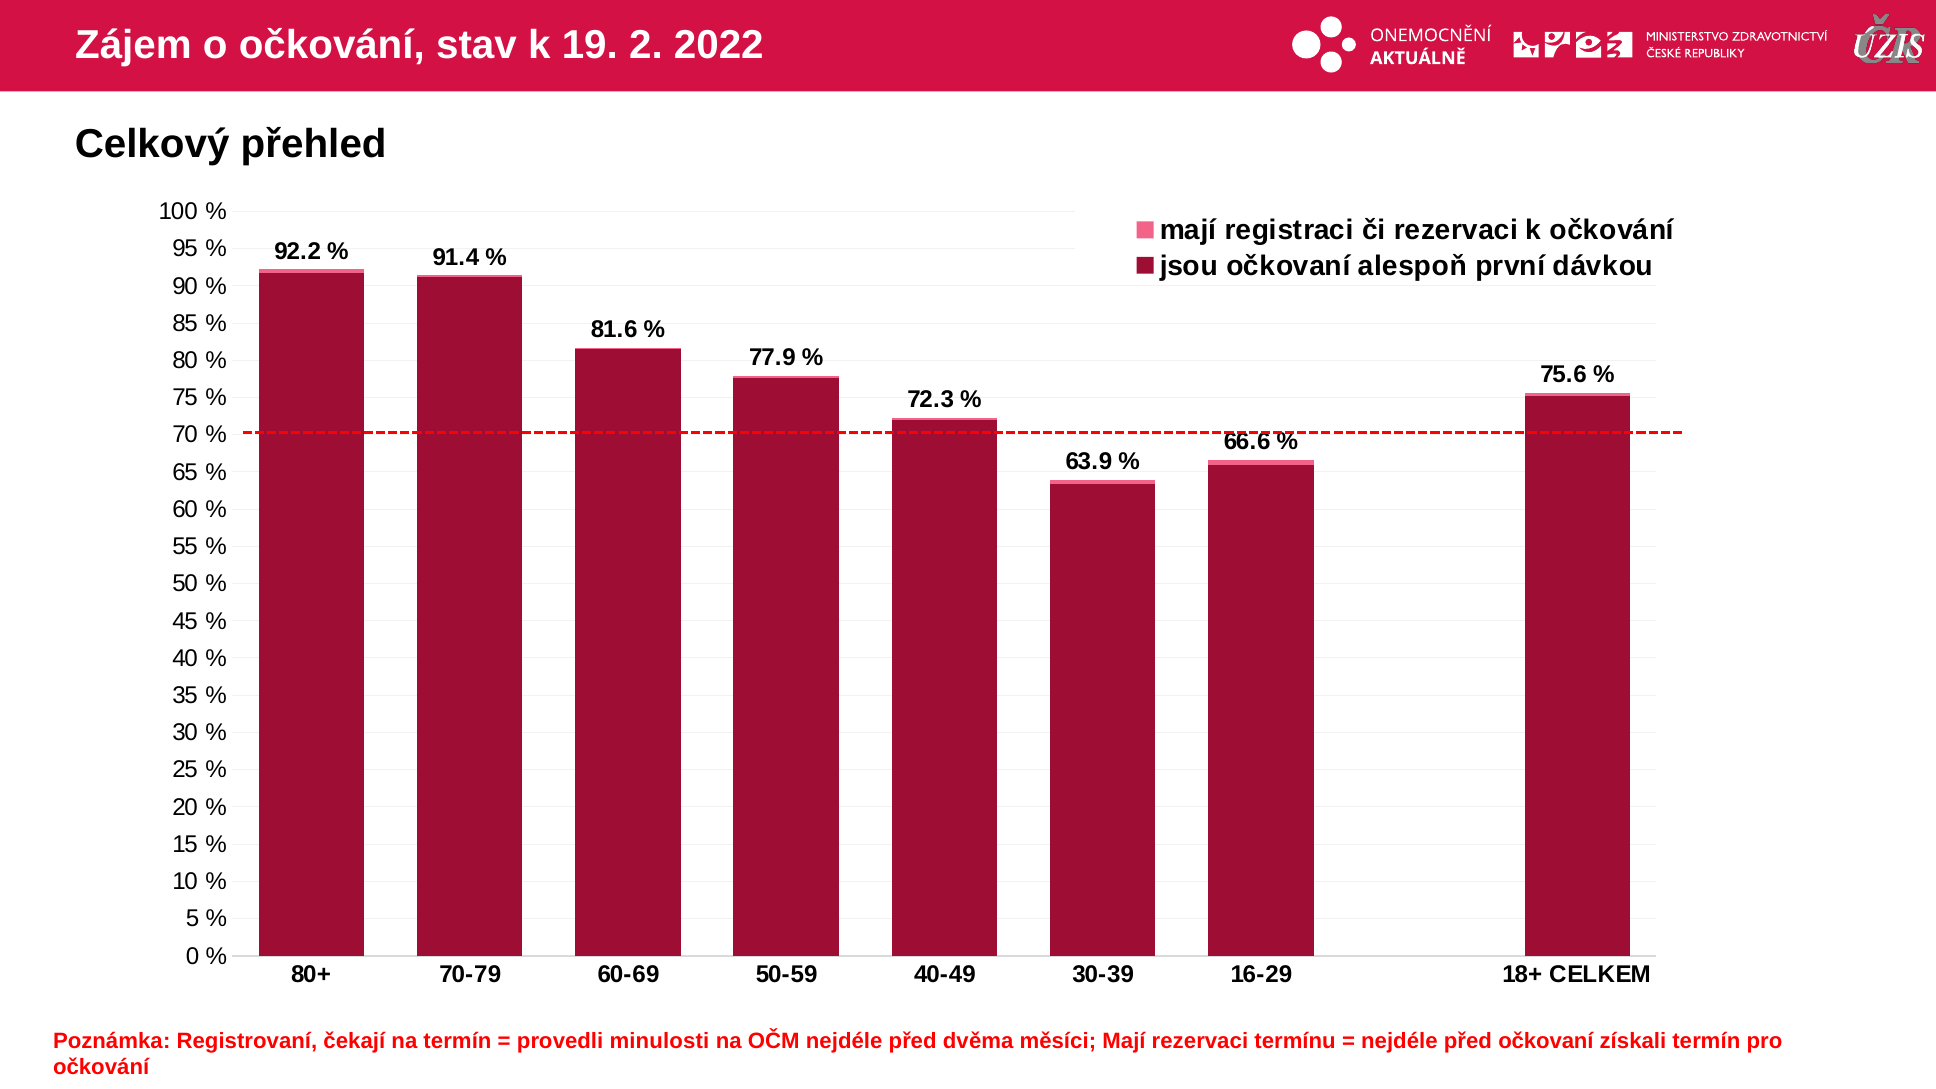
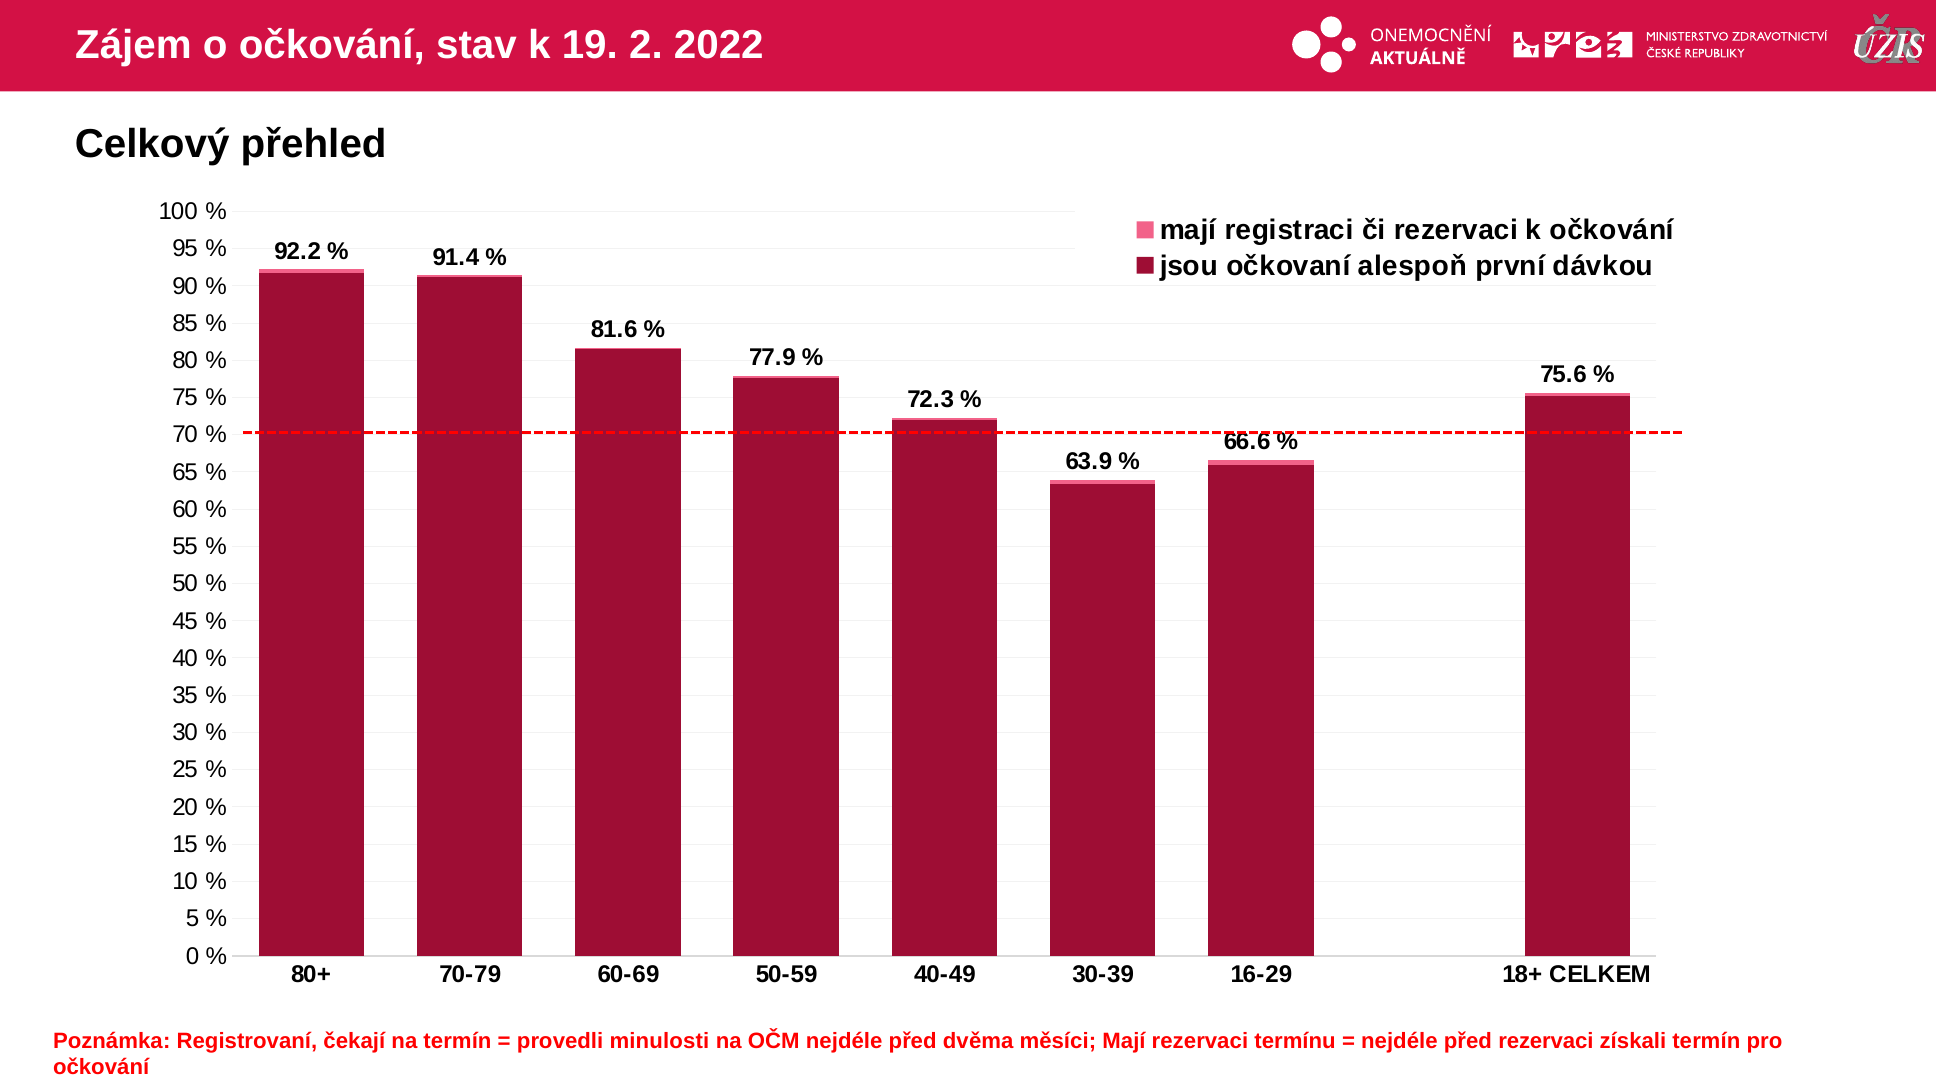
před očkovaní: očkovaní -> rezervaci (1546, 1041)
